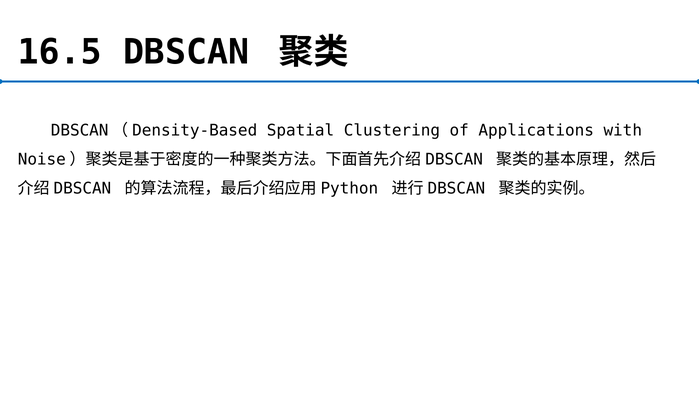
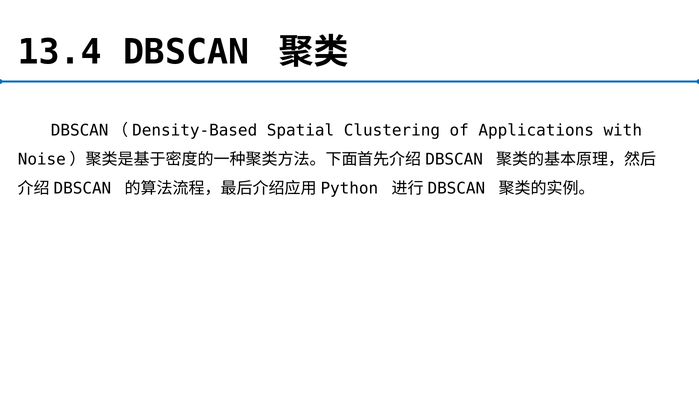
16.5: 16.5 -> 13.4 (60, 52)
